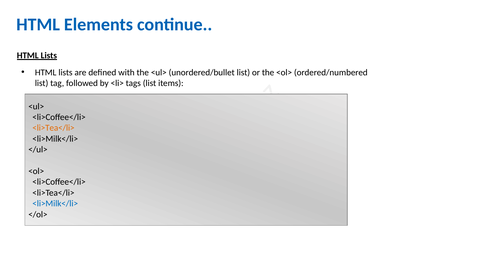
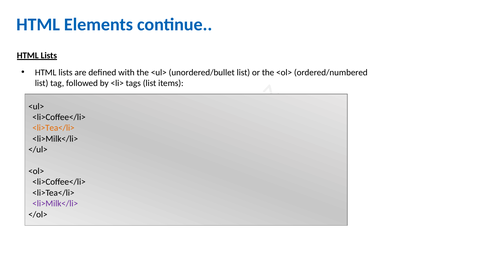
<li>Milk</li> colour: blue -> purple (55, 204)
